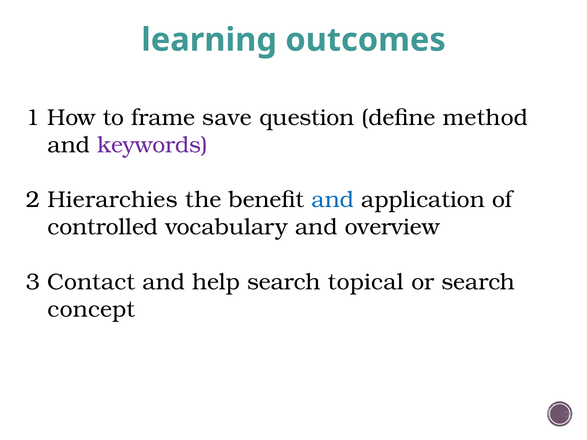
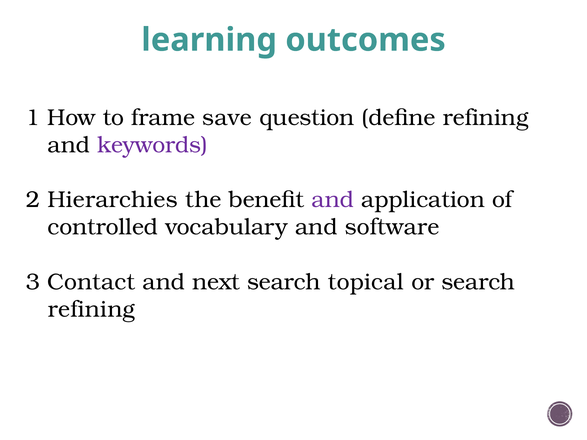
define method: method -> refining (486, 118)
and colour: blue -> purple (333, 200)
overview: overview -> software (392, 227)
help: help -> next (216, 282)
concept: concept -> refining (91, 309)
